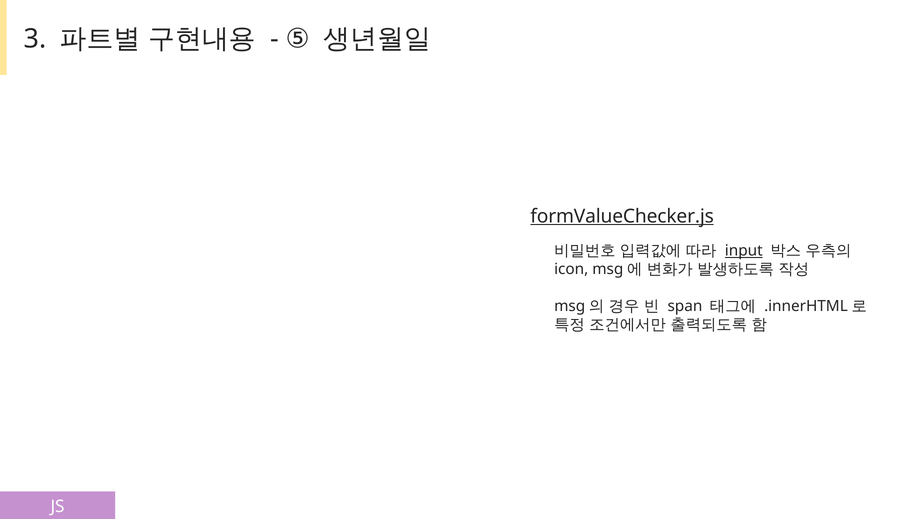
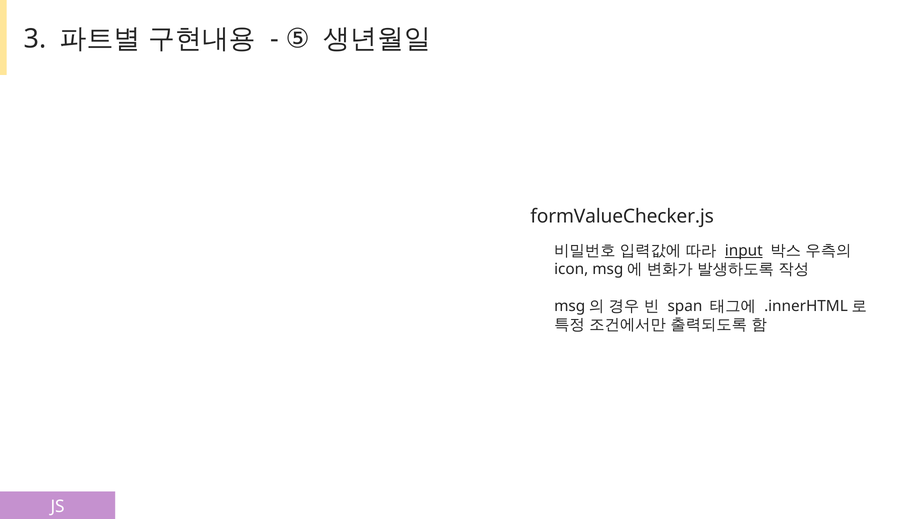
formValueChecker.js underline: present -> none (622, 216)
